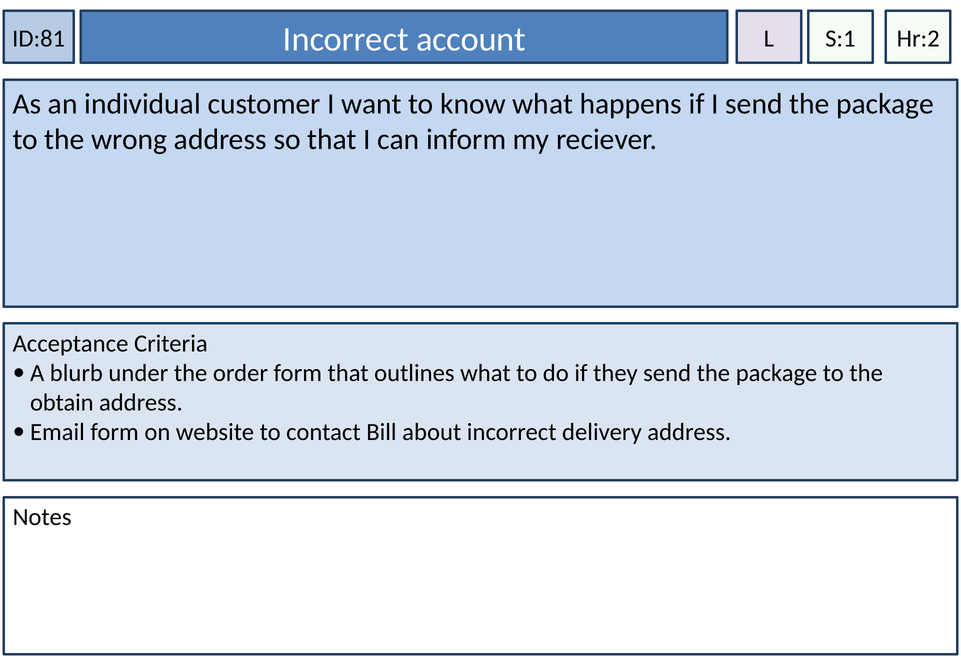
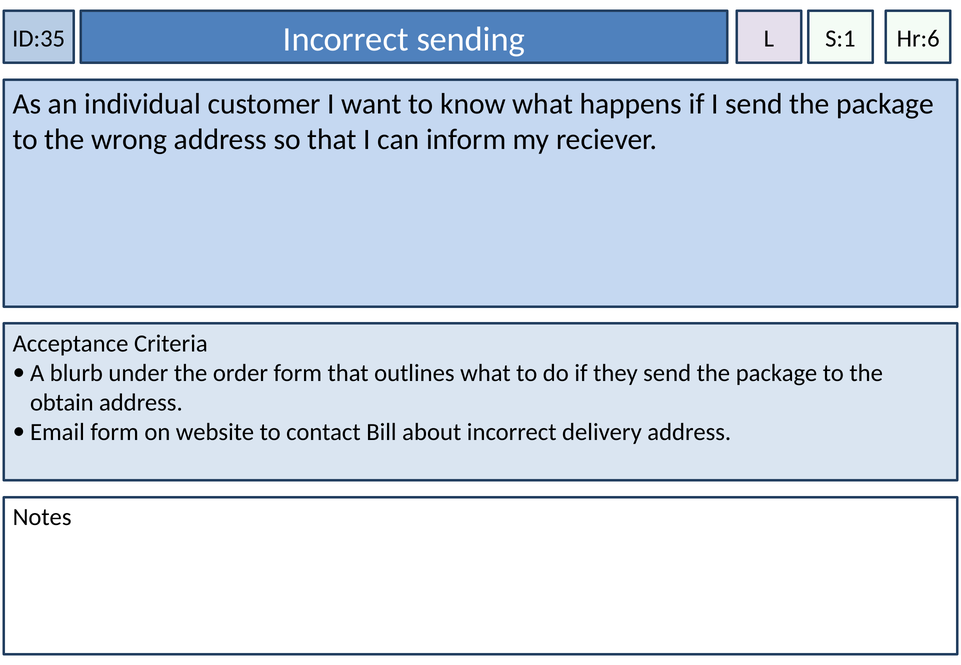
ID:81: ID:81 -> ID:35 (39, 38)
account: account -> sending (471, 39)
Hr:2: Hr:2 -> Hr:6 (918, 38)
